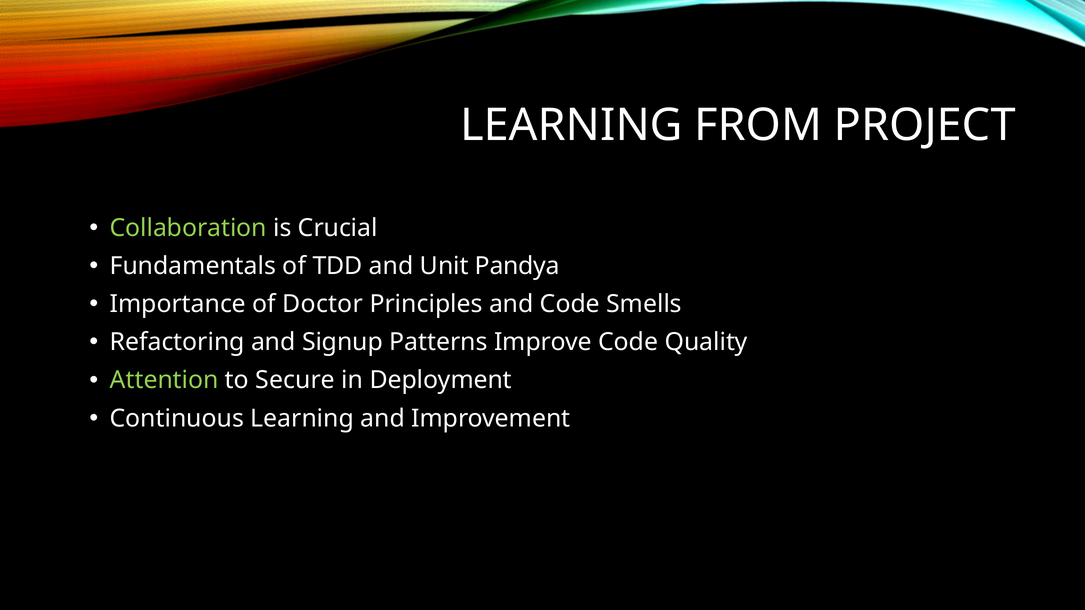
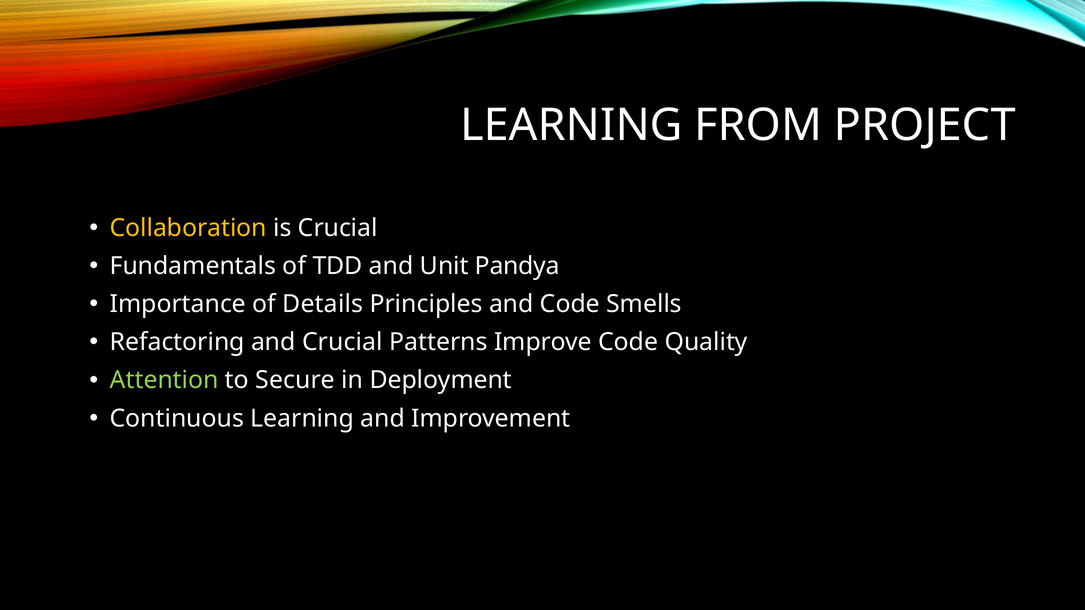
Collaboration colour: light green -> yellow (188, 228)
Doctor: Doctor -> Details (323, 304)
and Signup: Signup -> Crucial (342, 342)
